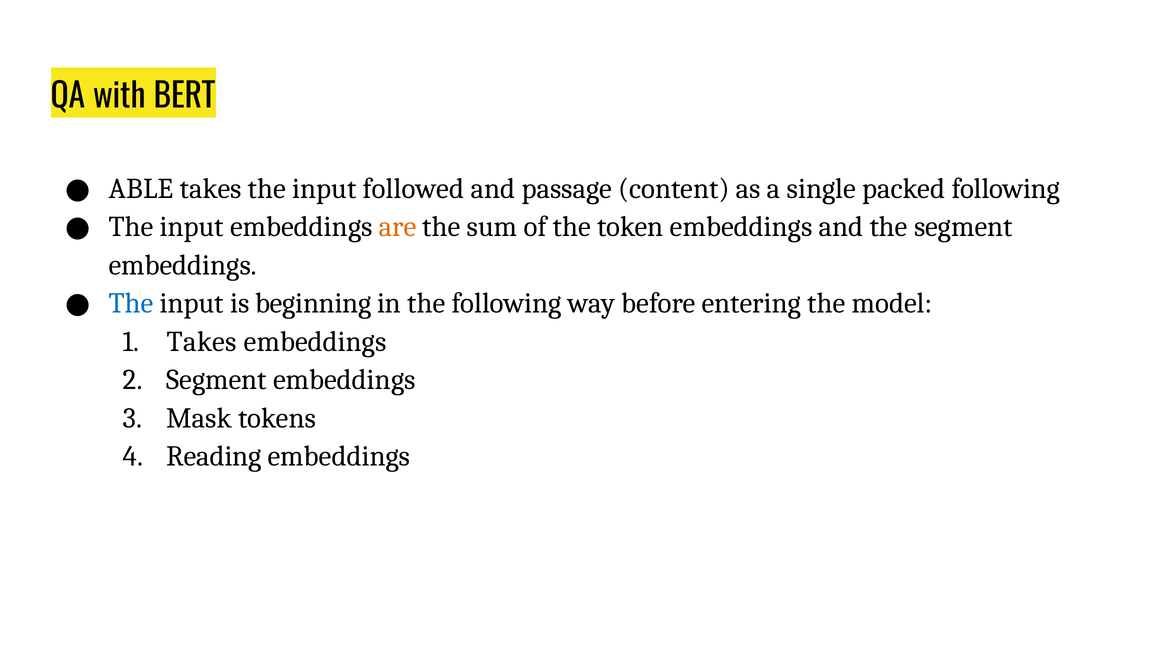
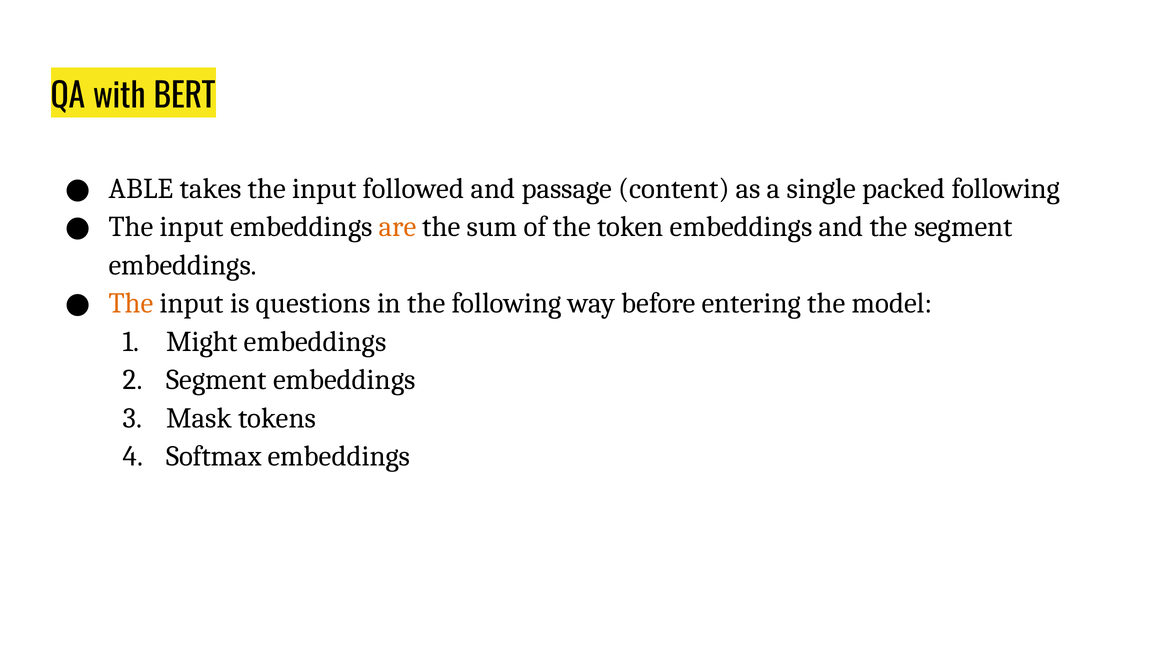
The colour: blue -> orange (131, 303)
beginning: beginning -> questions (313, 303)
Takes: Takes -> Might (202, 342)
Reading: Reading -> Softmax (214, 456)
